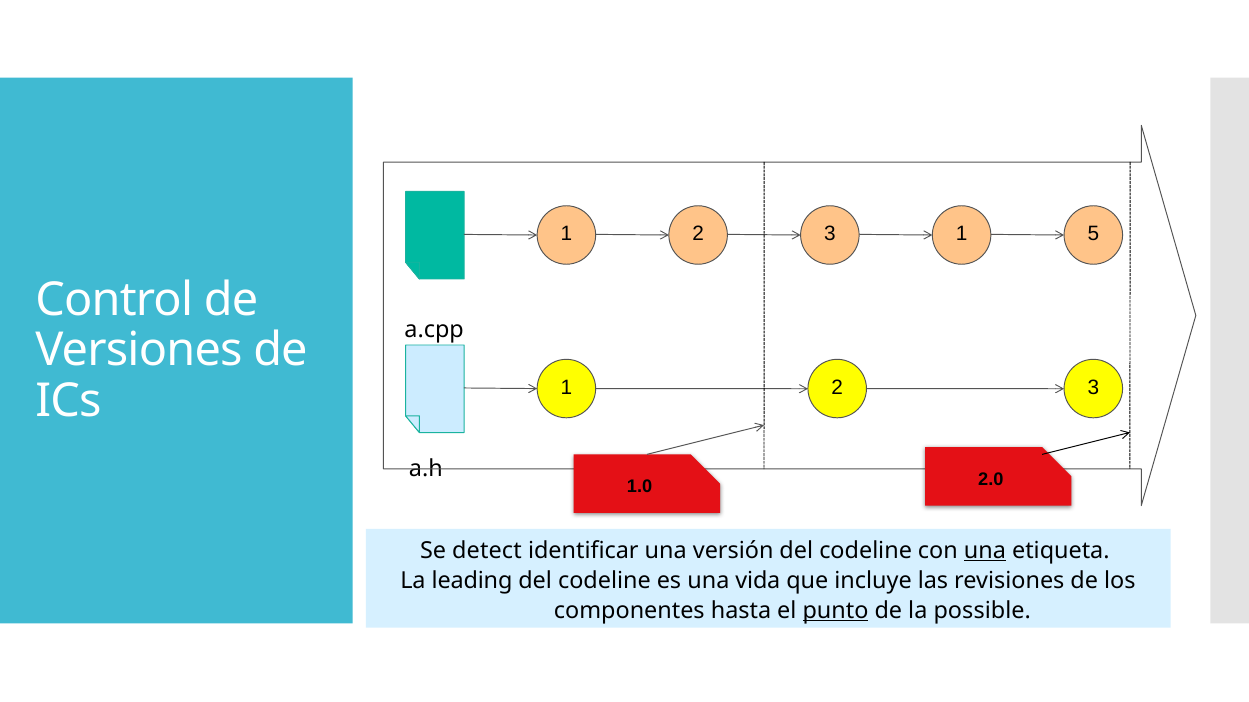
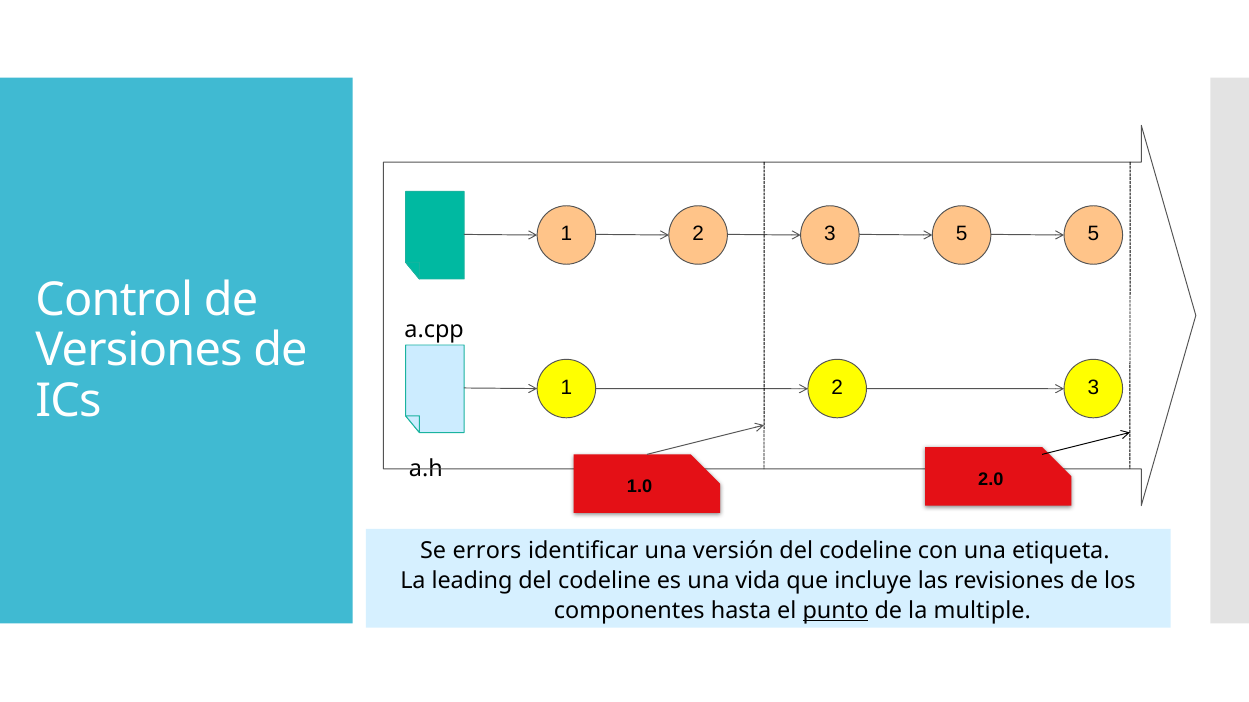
3 1: 1 -> 5 (962, 234)
detect: detect -> errors (487, 551)
una underline: present -> none (985, 551)
possible: possible -> multiple (982, 611)
